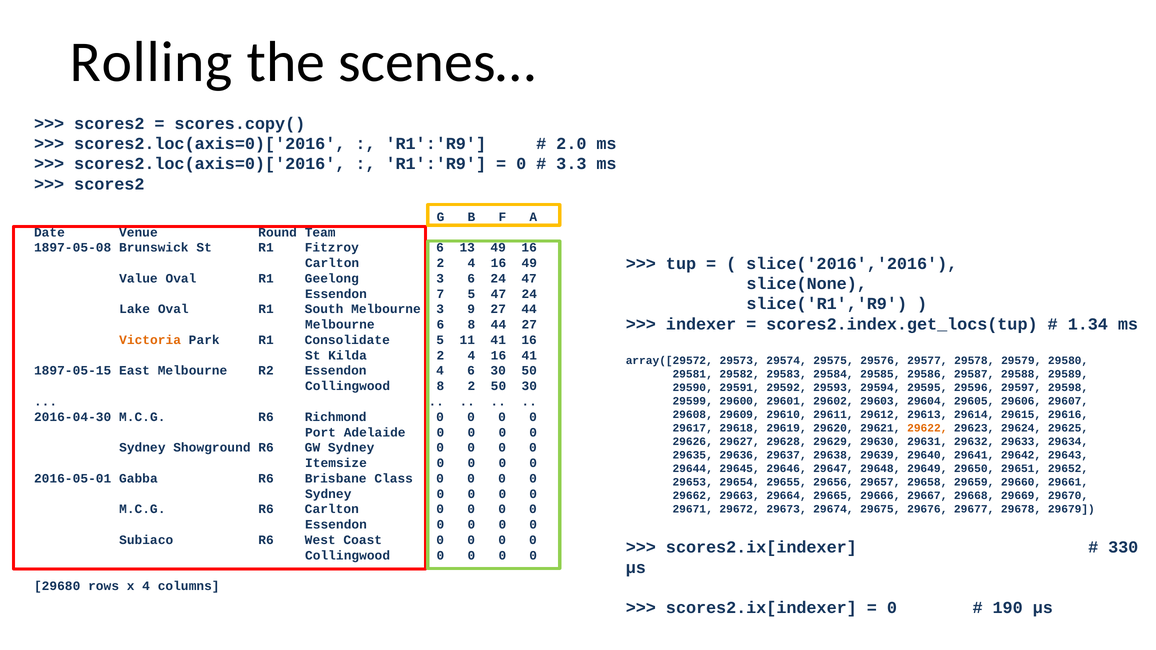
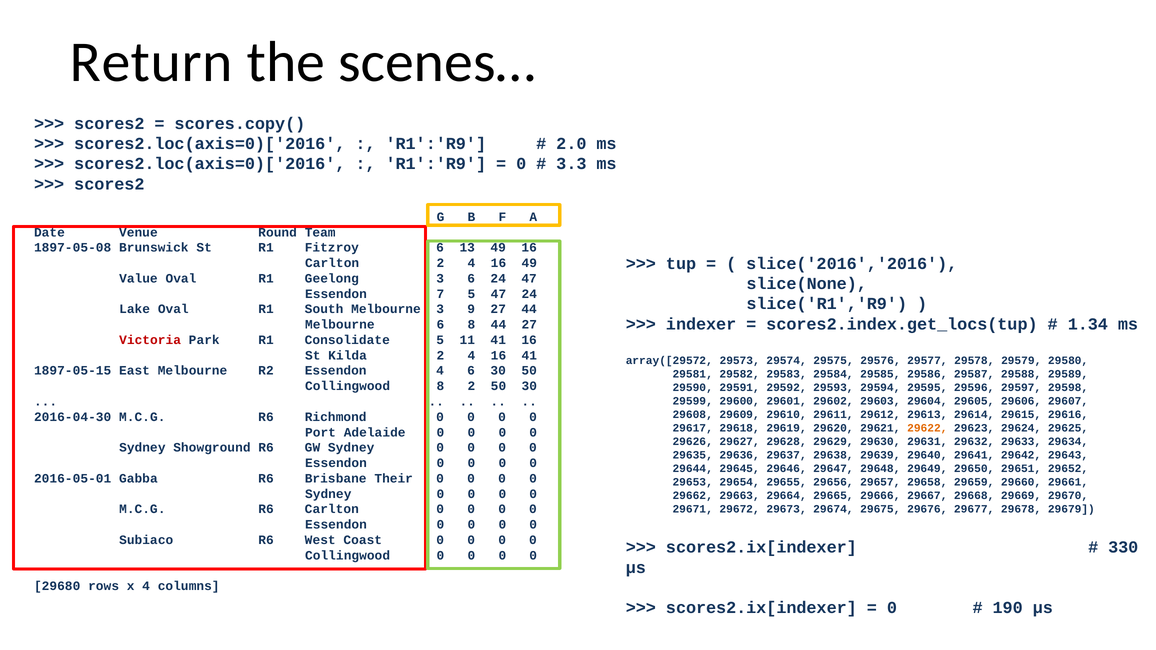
Rolling: Rolling -> Return (151, 62)
Victoria colour: orange -> red (150, 340)
Itemsize: Itemsize -> Essendon (336, 463)
Class: Class -> Their (394, 479)
